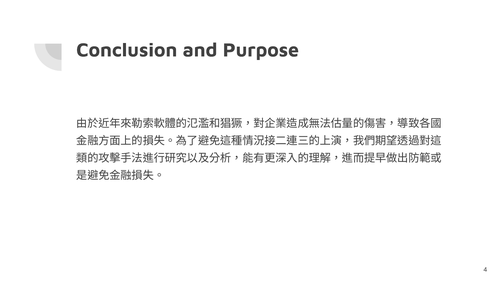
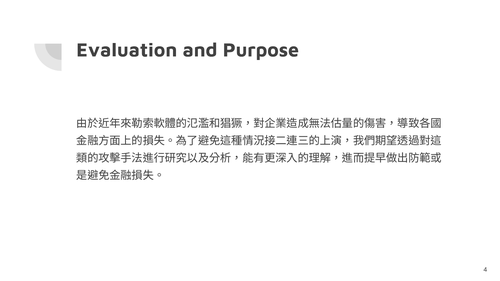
Conclusion: Conclusion -> Evaluation (127, 50)
